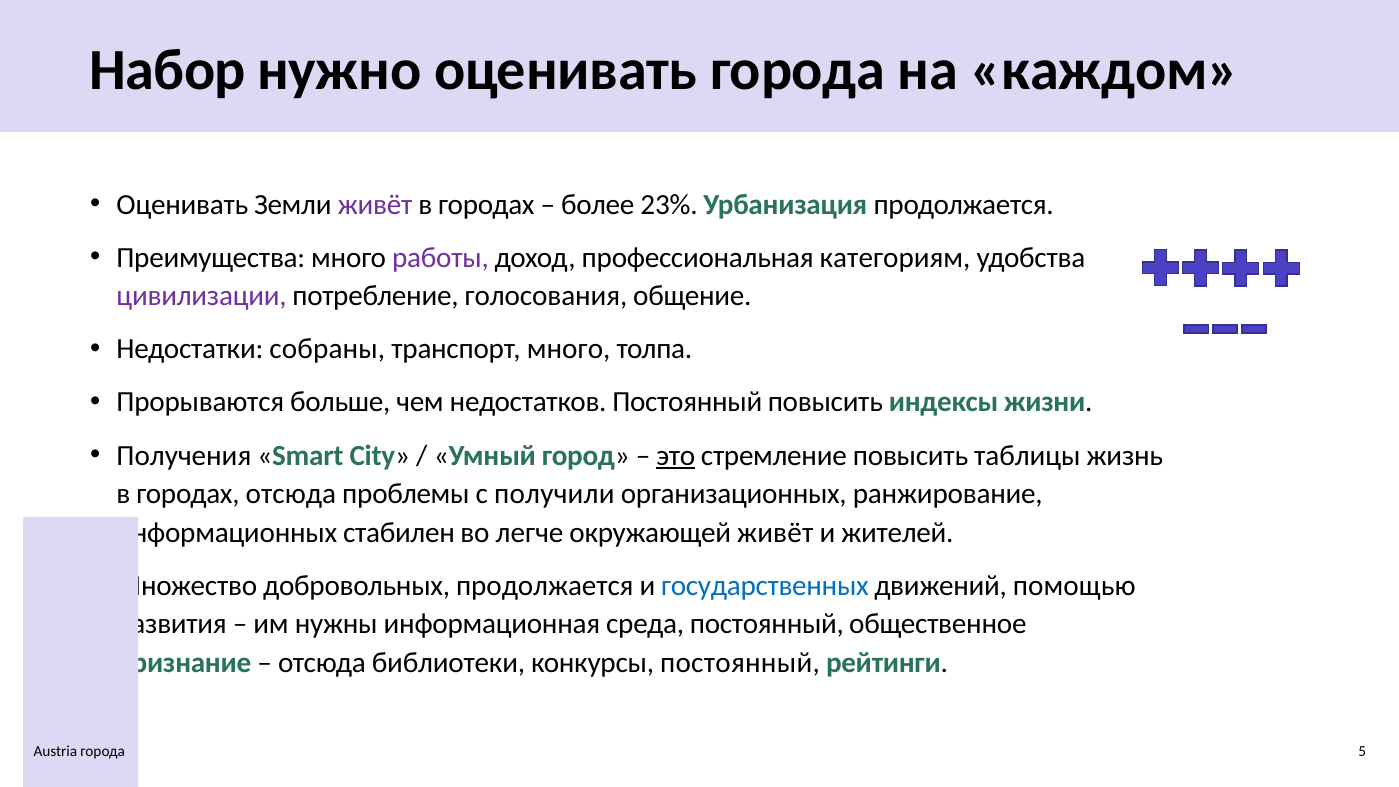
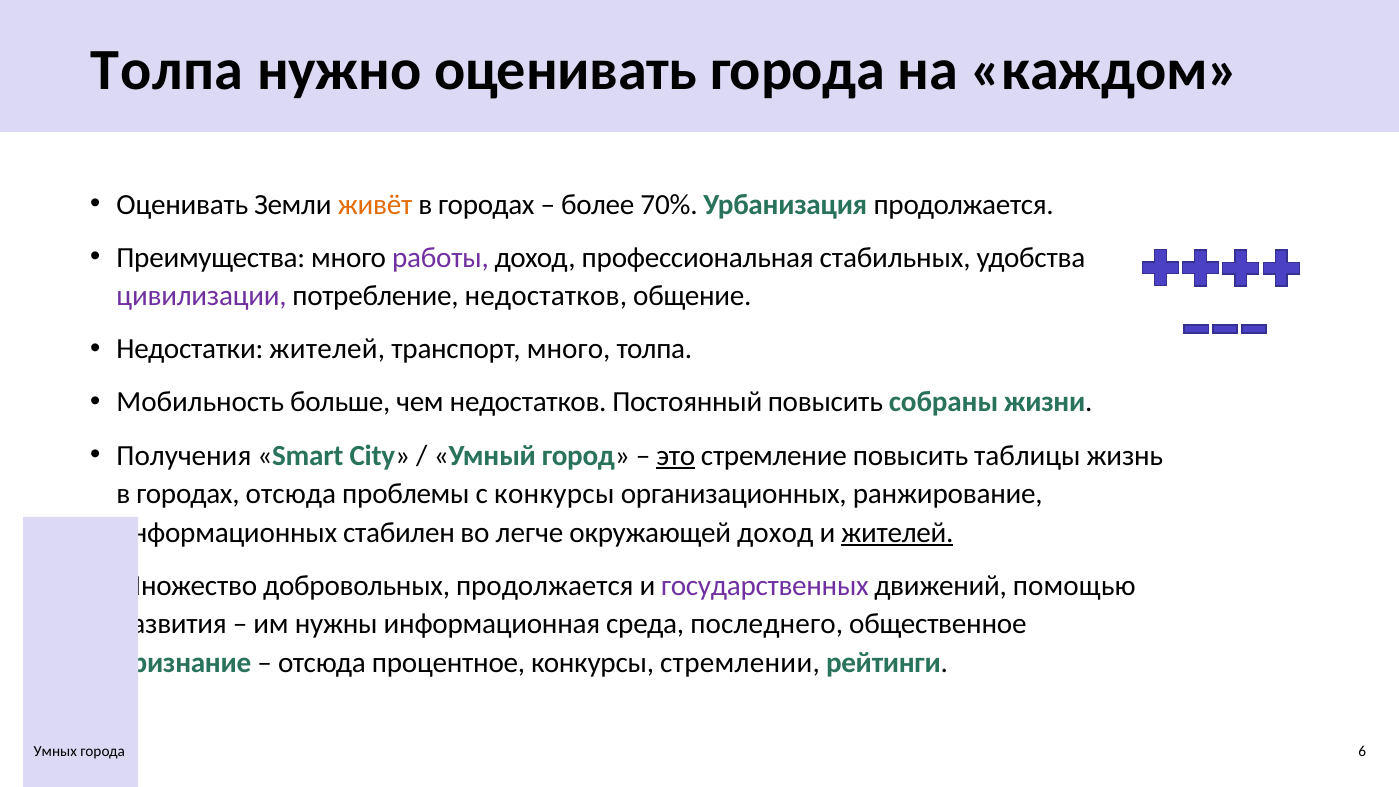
Набор: Набор -> Толпа (167, 70)
живёт colour: purple -> orange (375, 205)
23%: 23% -> 70% (669, 205)
категориям: категориям -> стабильных (895, 258)
потребление голосования: голосования -> недостатков (546, 296)
Недостатки собраны: собраны -> жителей (327, 349)
Прорываются: Прорываются -> Мобильность (200, 402)
индексы: индексы -> собраны (944, 402)
с получили: получили -> конкурсы (554, 494)
окружающей живёт: живёт -> доход (775, 532)
жителей underline: none -> present (897, 532)
государственных colour: blue -> purple (765, 585)
среда постоянный: постоянный -> последнего (767, 624)
библиотеки: библиотеки -> процентное (449, 662)
конкурсы постоянный: постоянный -> стремлении (740, 662)
Austria: Austria -> Умных (55, 751)
5: 5 -> 6 (1362, 751)
